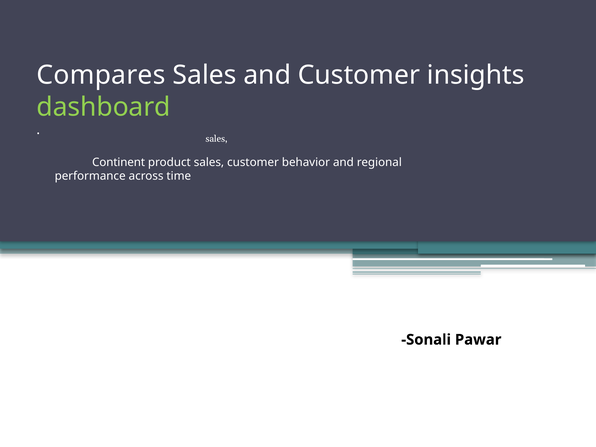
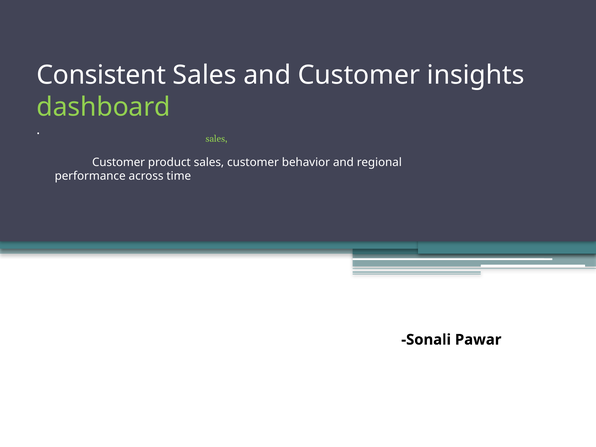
Compares: Compares -> Consistent (101, 75)
sales colour: white -> light green (216, 139)
behavior Continent: Continent -> Customer (119, 162)
